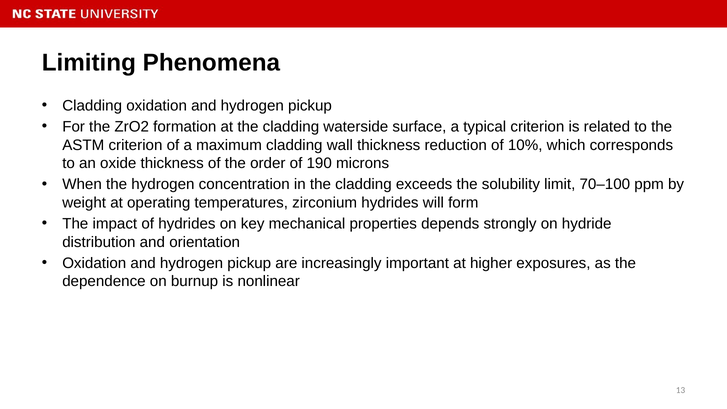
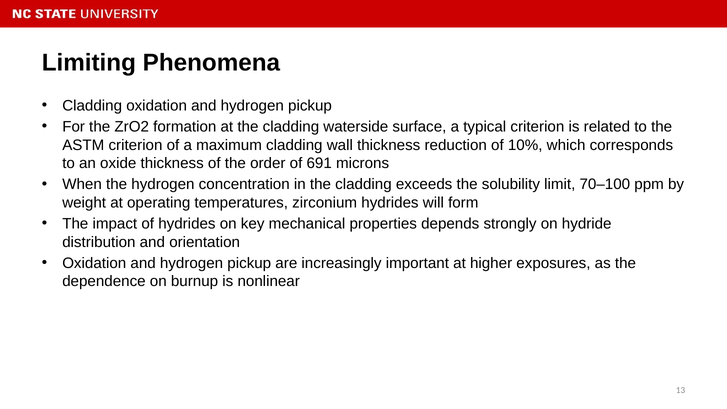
190: 190 -> 691 (319, 163)
